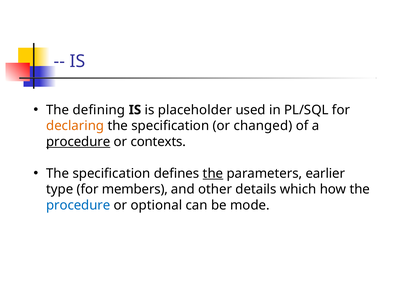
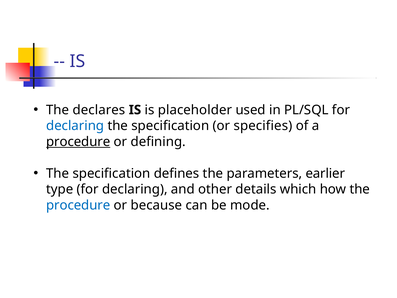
defining: defining -> declares (99, 110)
declaring colour: orange -> blue (75, 126)
changed: changed -> specifies (263, 126)
contexts: contexts -> defining (158, 142)
the underline: present -> none (213, 173)
type for members: members -> declaring (135, 189)
optional: optional -> because (156, 205)
